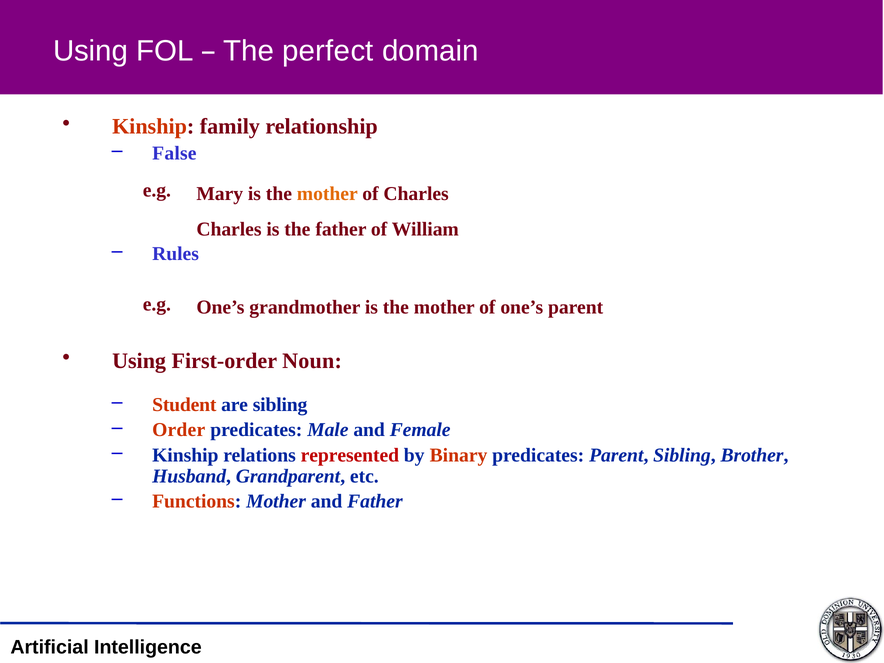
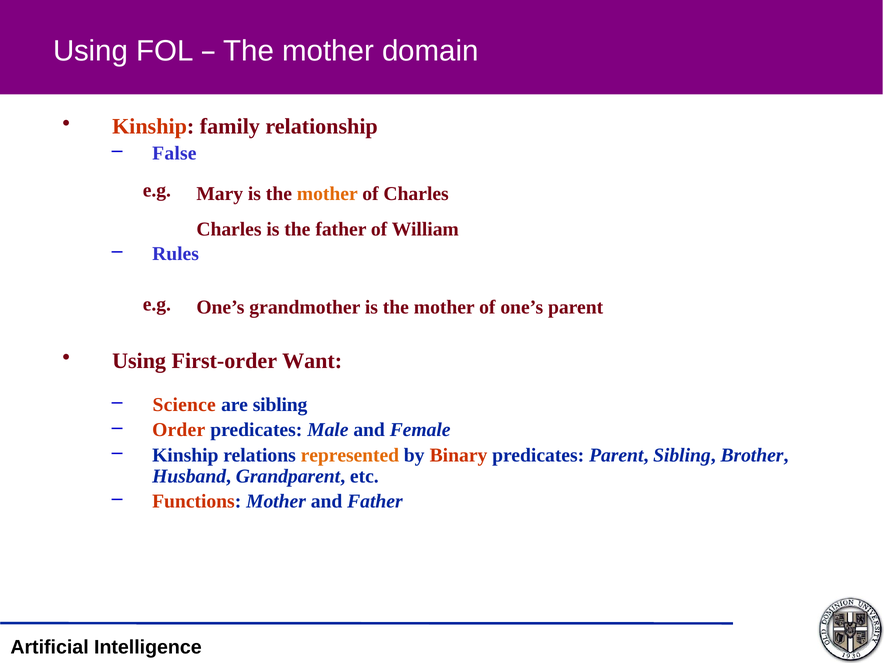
perfect: perfect -> mother (328, 51)
Noun: Noun -> Want (312, 361)
Student: Student -> Science (184, 405)
represented colour: red -> orange (350, 455)
